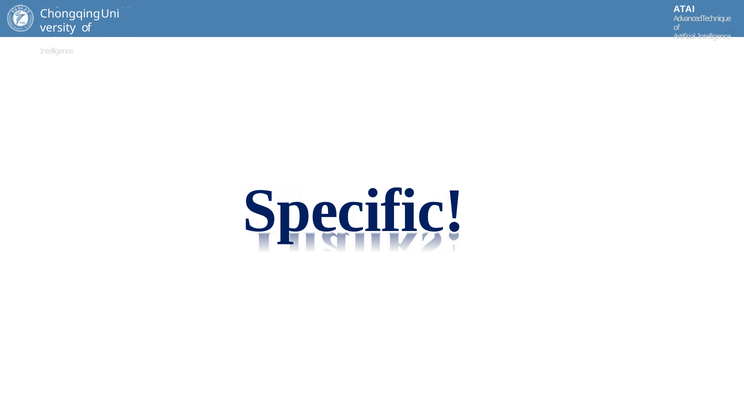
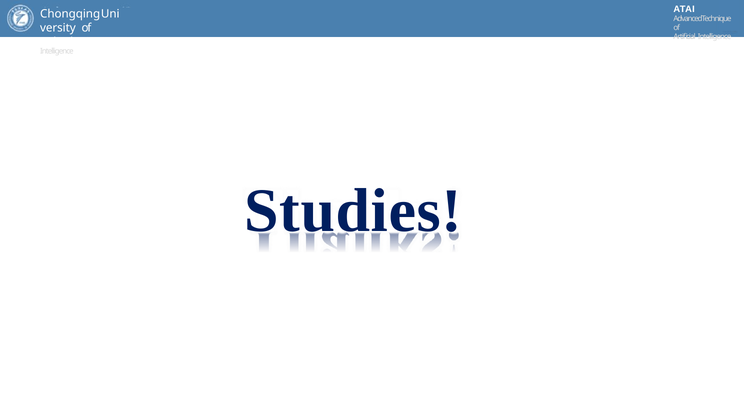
Specific: Specific -> Studies (353, 211)
